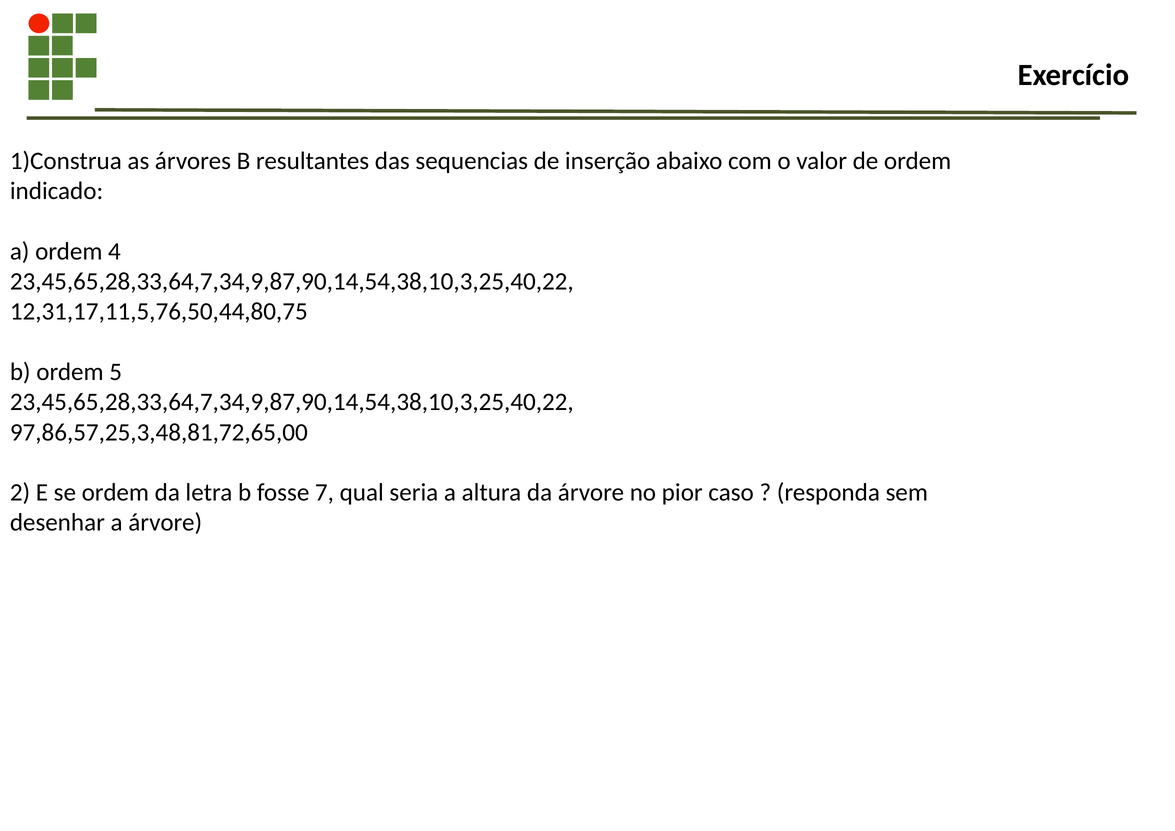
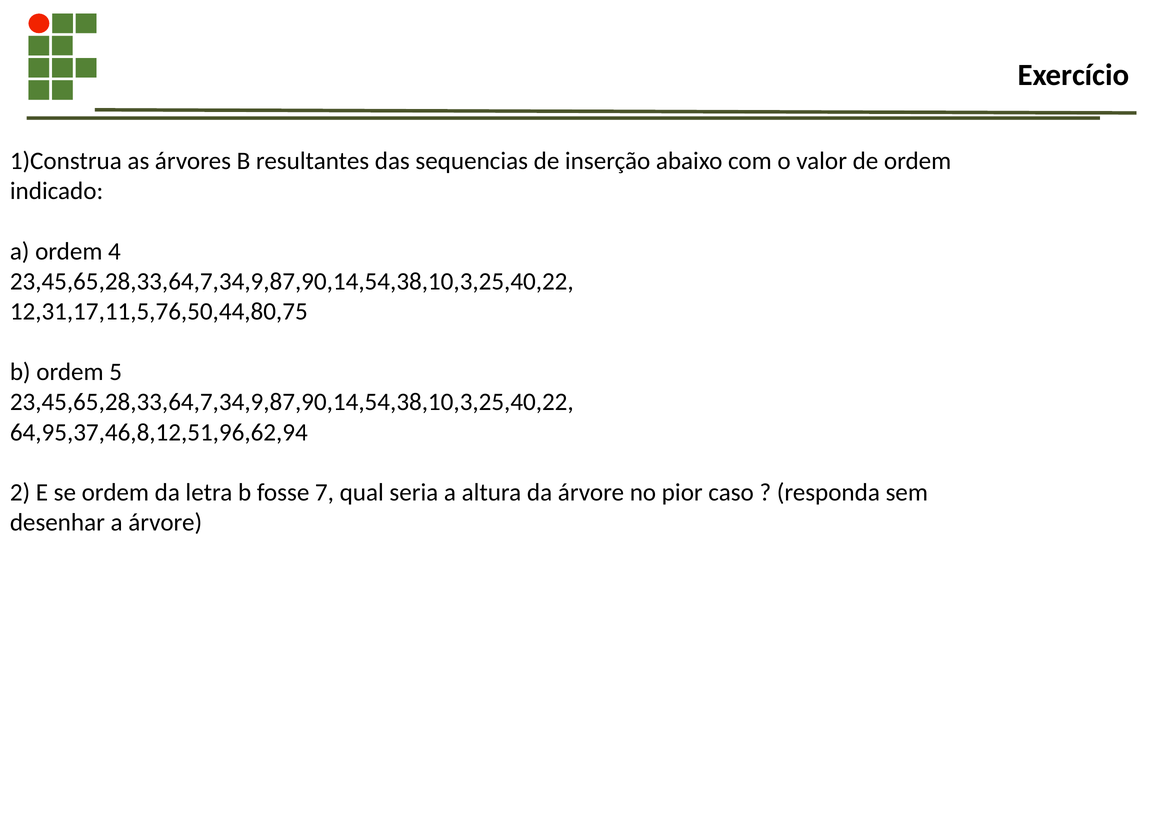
97,86,57,25,3,48,81,72,65,00: 97,86,57,25,3,48,81,72,65,00 -> 64,95,37,46,8,12,51,96,62,94 (159, 432)
